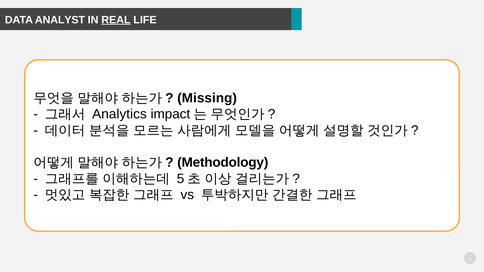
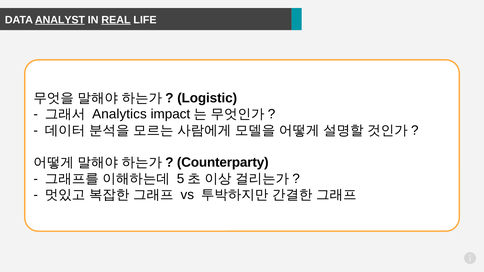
ANALYST underline: none -> present (60, 20)
Missing: Missing -> Logistic (207, 98)
Methodology: Methodology -> Counterparty (223, 163)
